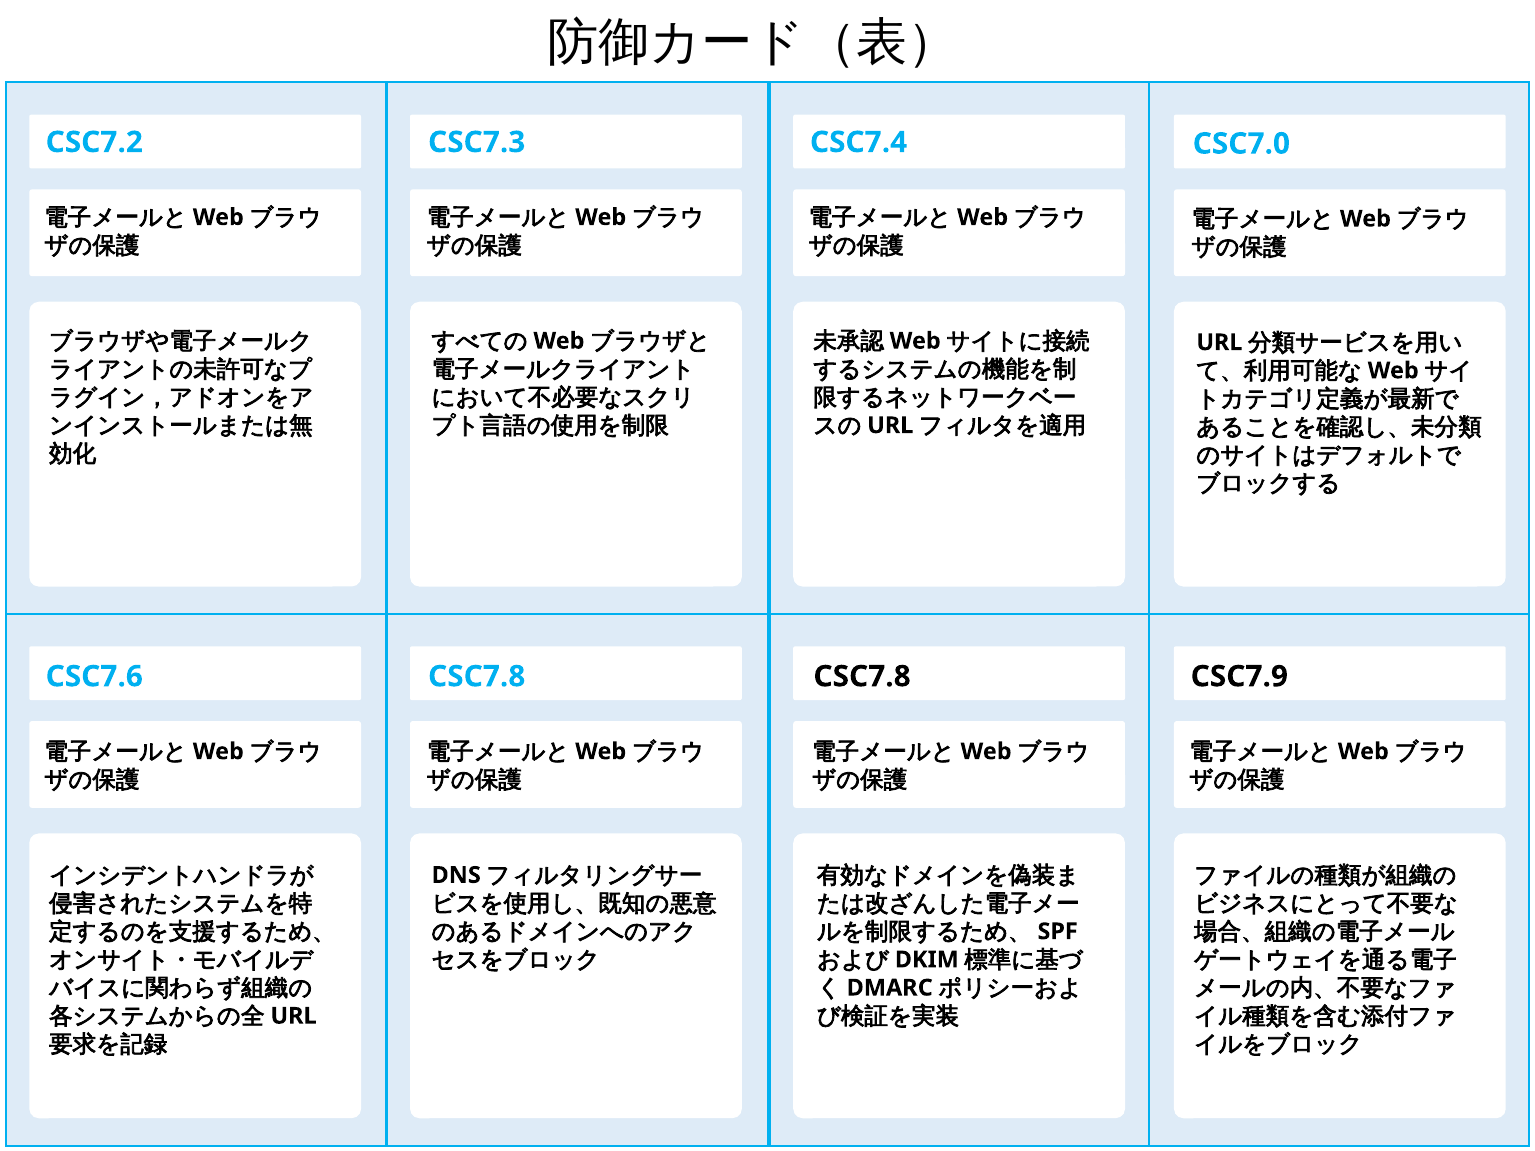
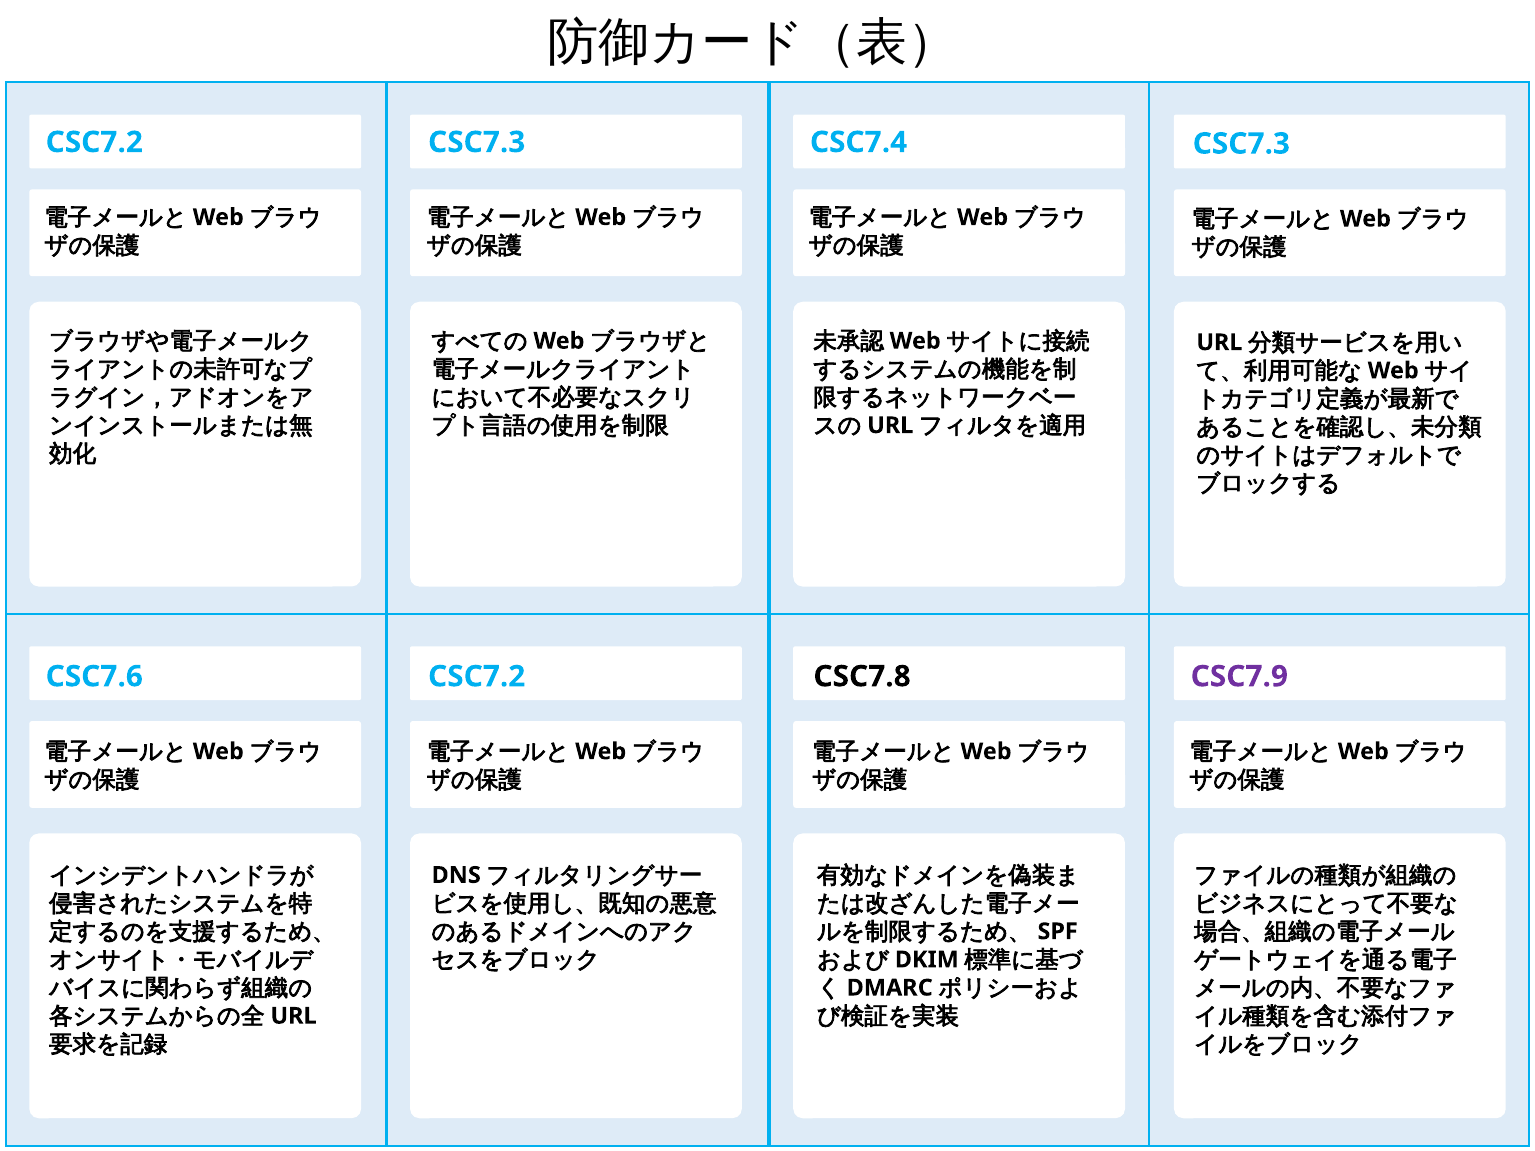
CSC7.0: CSC7.0 -> CSC7.3 (1241, 144)
CSC7.8: CSC7.8 -> CSC7.2 (477, 677)
CSC7.9 colour: black -> purple (1239, 677)
